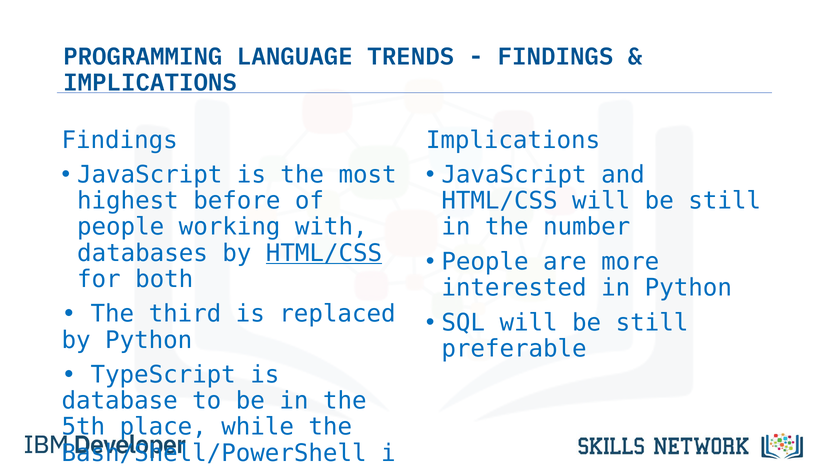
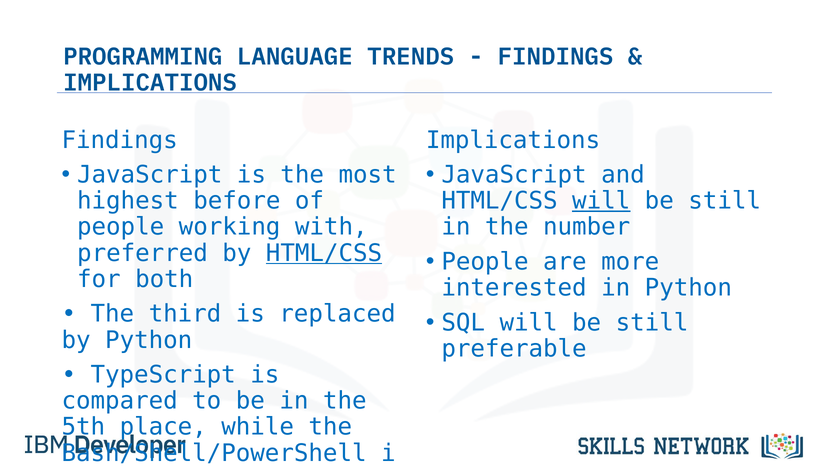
will underline: none -> present (601, 201)
databases: databases -> preferred (142, 253)
database: database -> compared (120, 401)
